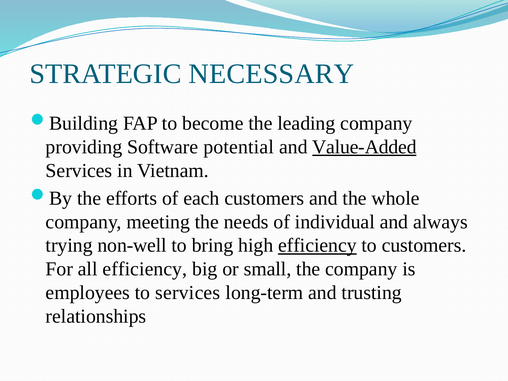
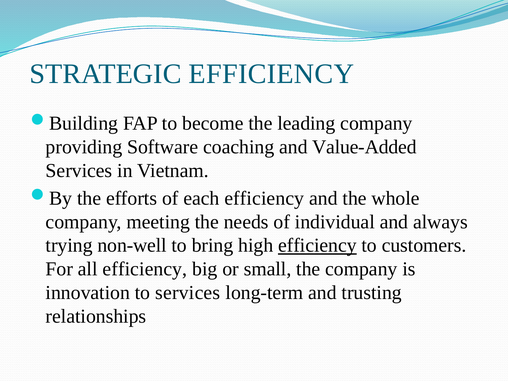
STRATEGIC NECESSARY: NECESSARY -> EFFICIENCY (271, 74)
potential: potential -> coaching (239, 147)
Value-Added underline: present -> none (364, 147)
each customers: customers -> efficiency (264, 198)
employees: employees -> innovation (88, 293)
